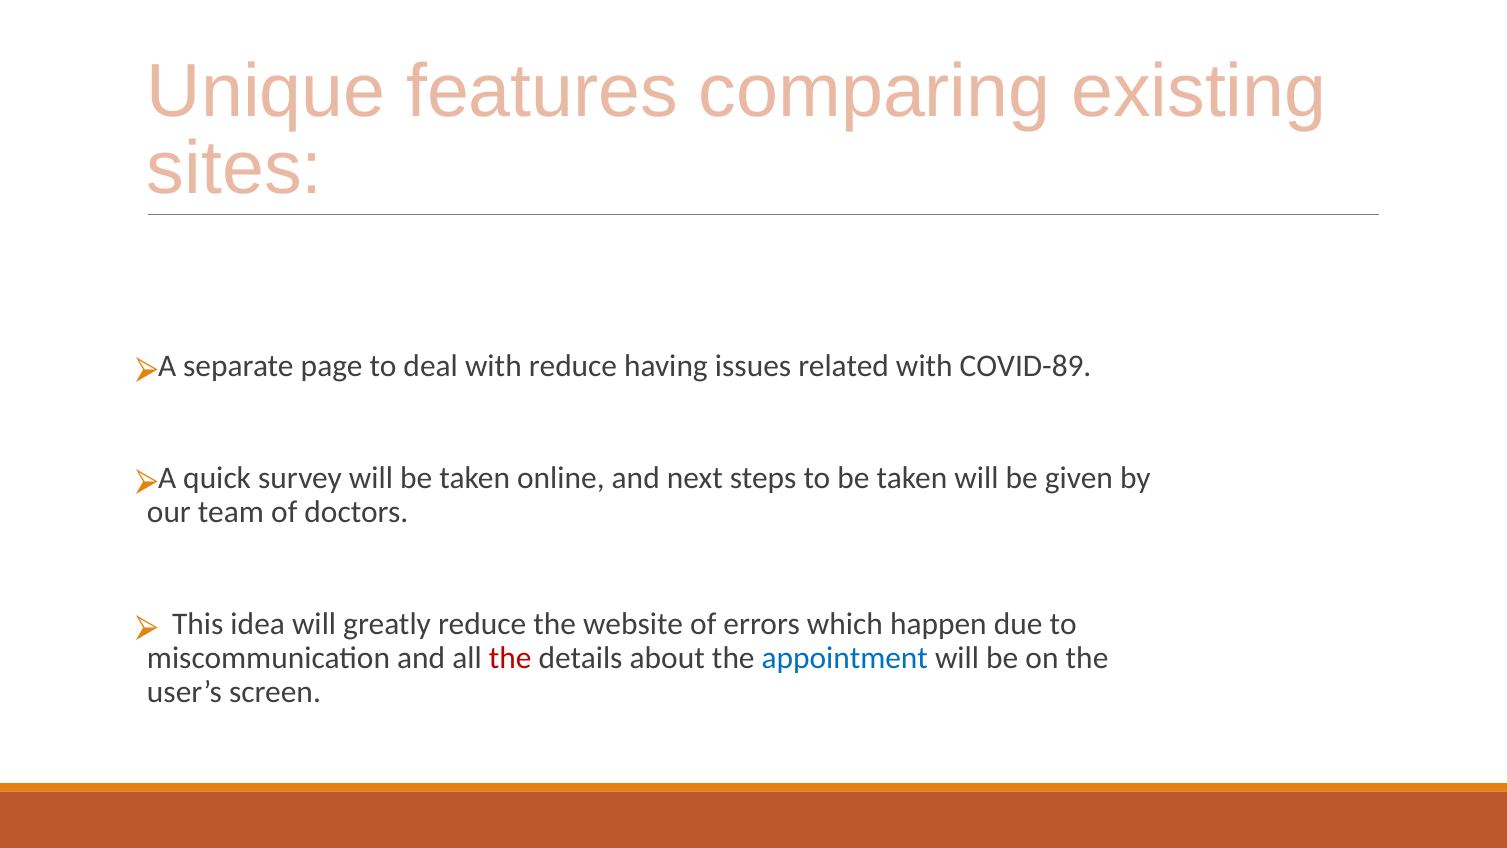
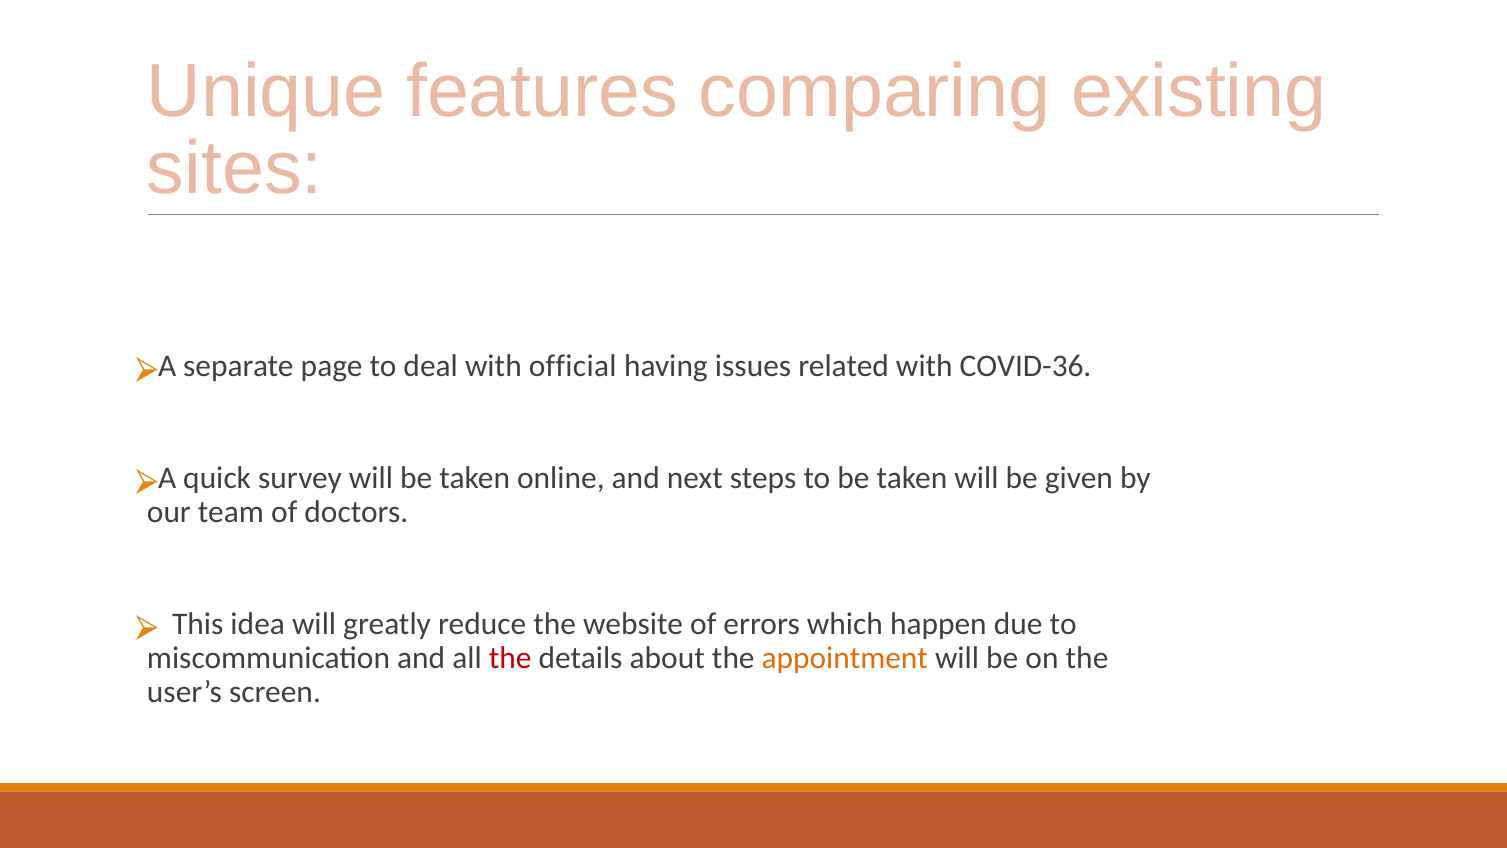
with reduce: reduce -> official (573, 366)
COVID-89: COVID-89 -> COVID-36 (1026, 366)
appointment colour: blue -> orange (845, 657)
